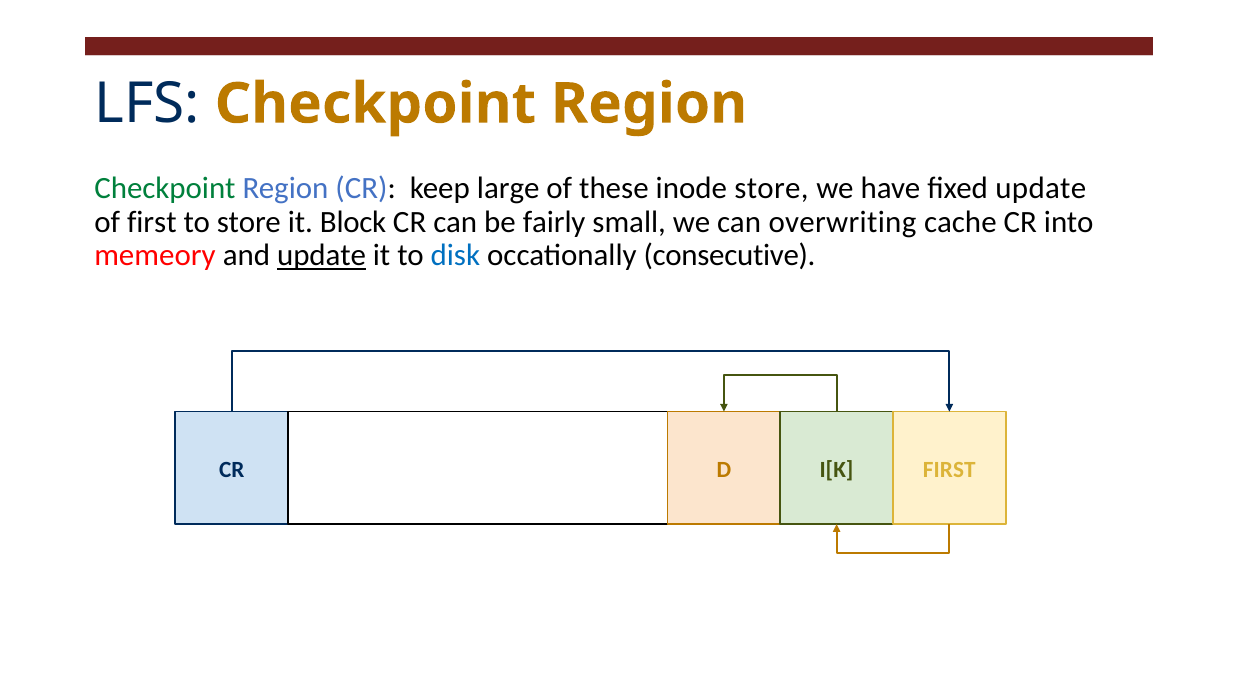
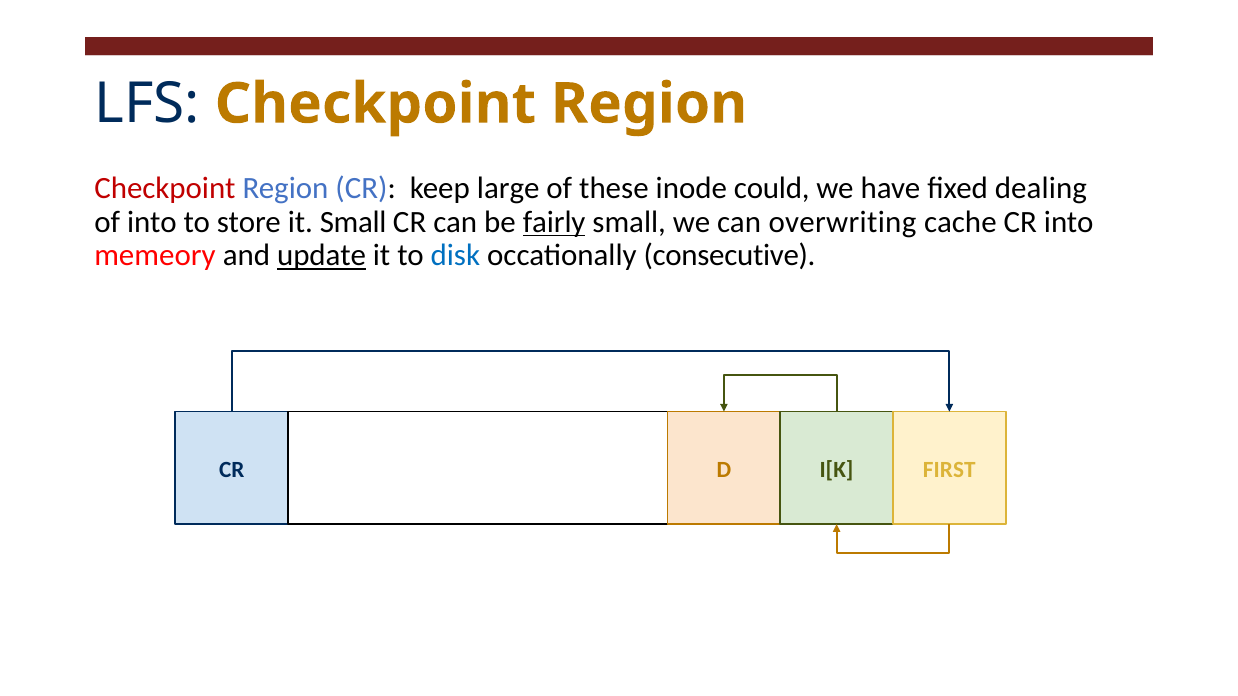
Checkpoint colour: green -> red (165, 189)
inode store: store -> could (772, 189)
fixed update: update -> dealing (1041, 189)
of first: first -> into (152, 222)
it Block: Block -> Small (353, 222)
fairly underline: none -> present (554, 222)
